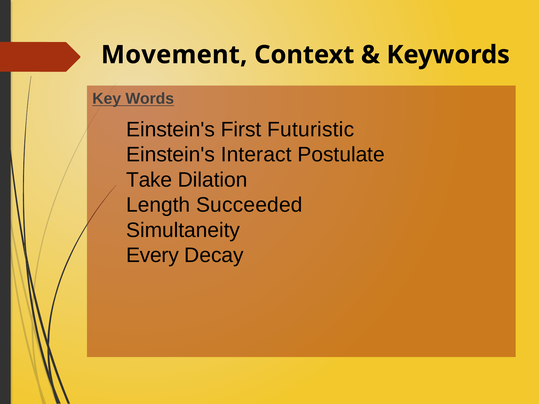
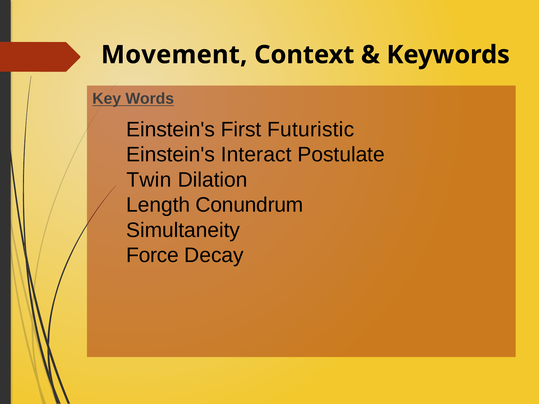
Take: Take -> Twin (149, 180)
Succeeded: Succeeded -> Conundrum (250, 205)
Every: Every -> Force (152, 256)
